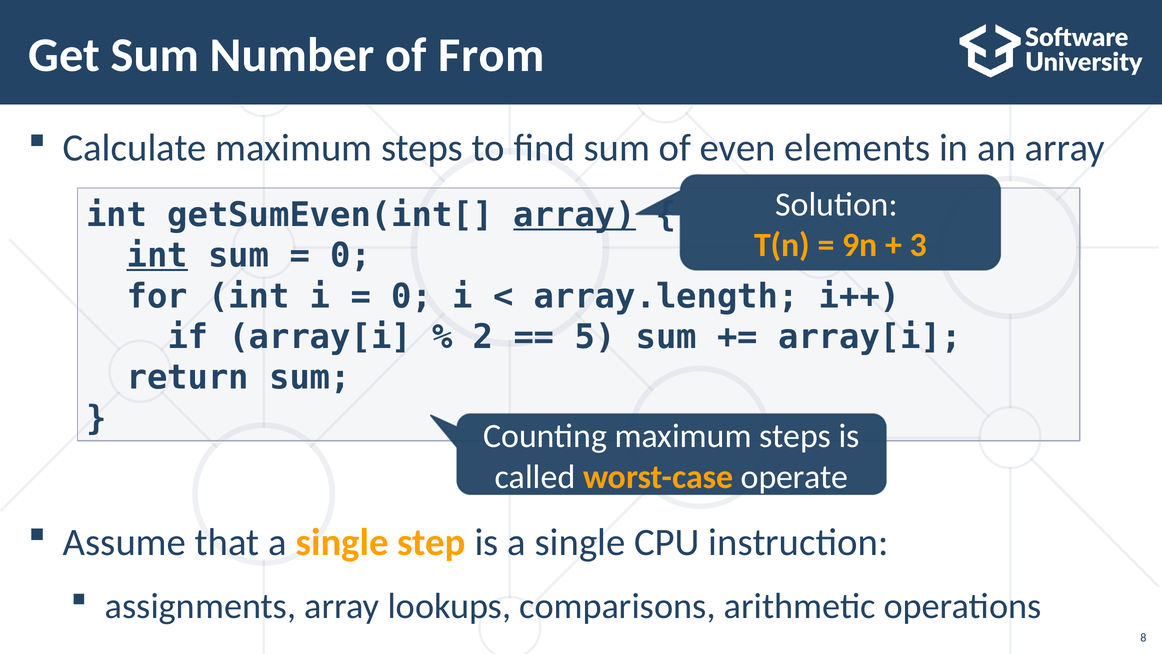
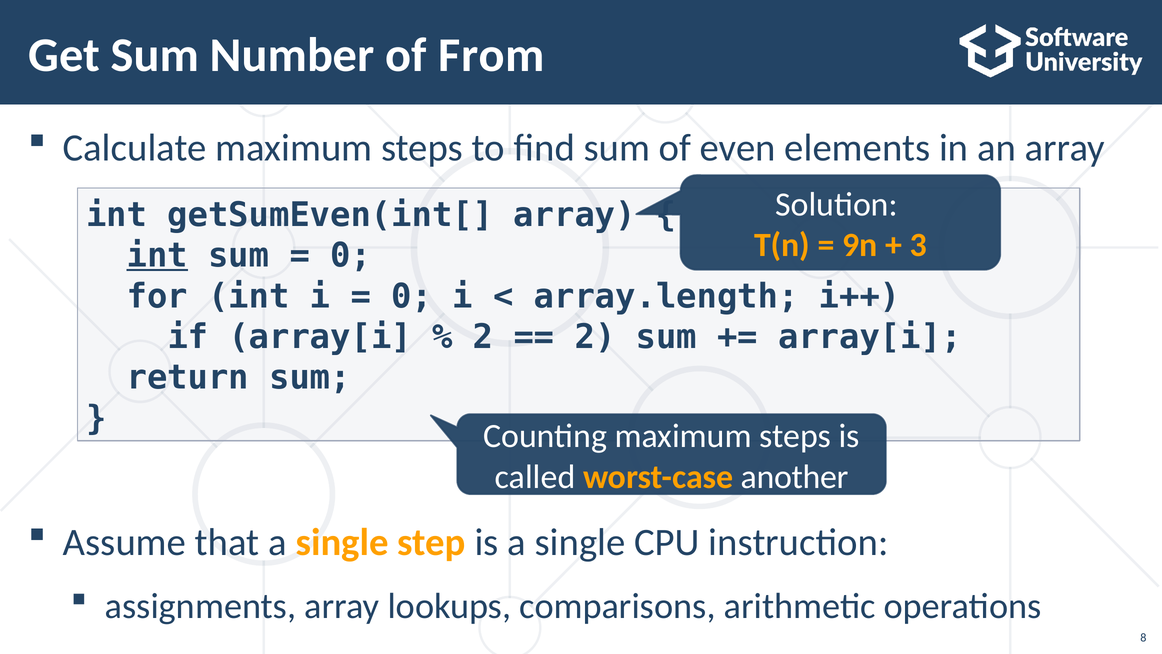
array underline: present -> none (575, 215)
5: 5 -> 2 (595, 337)
operate: operate -> another (795, 477)
